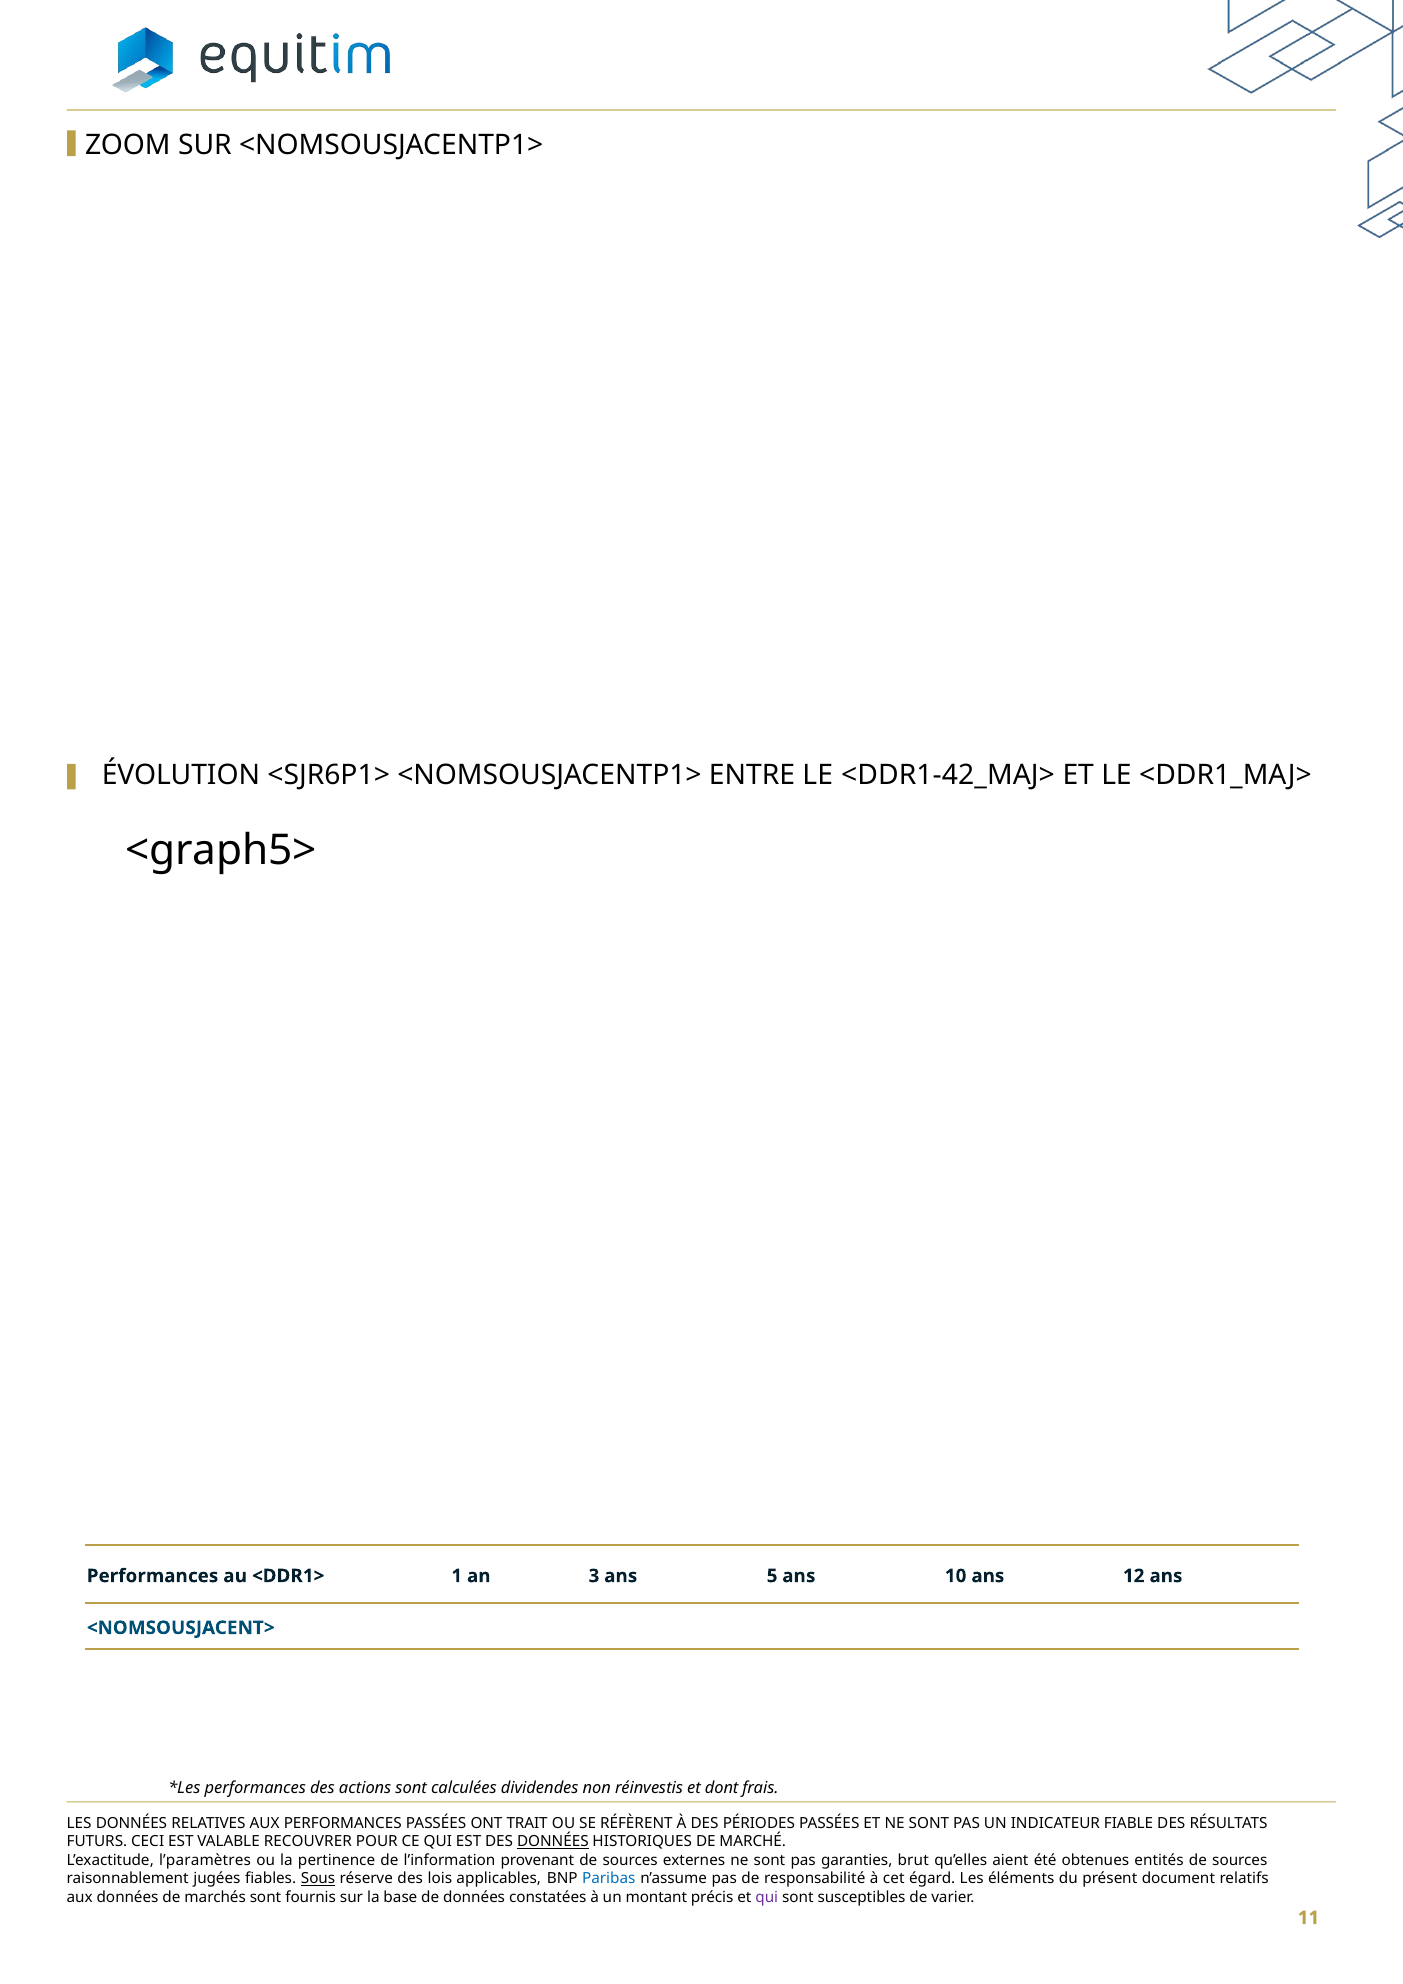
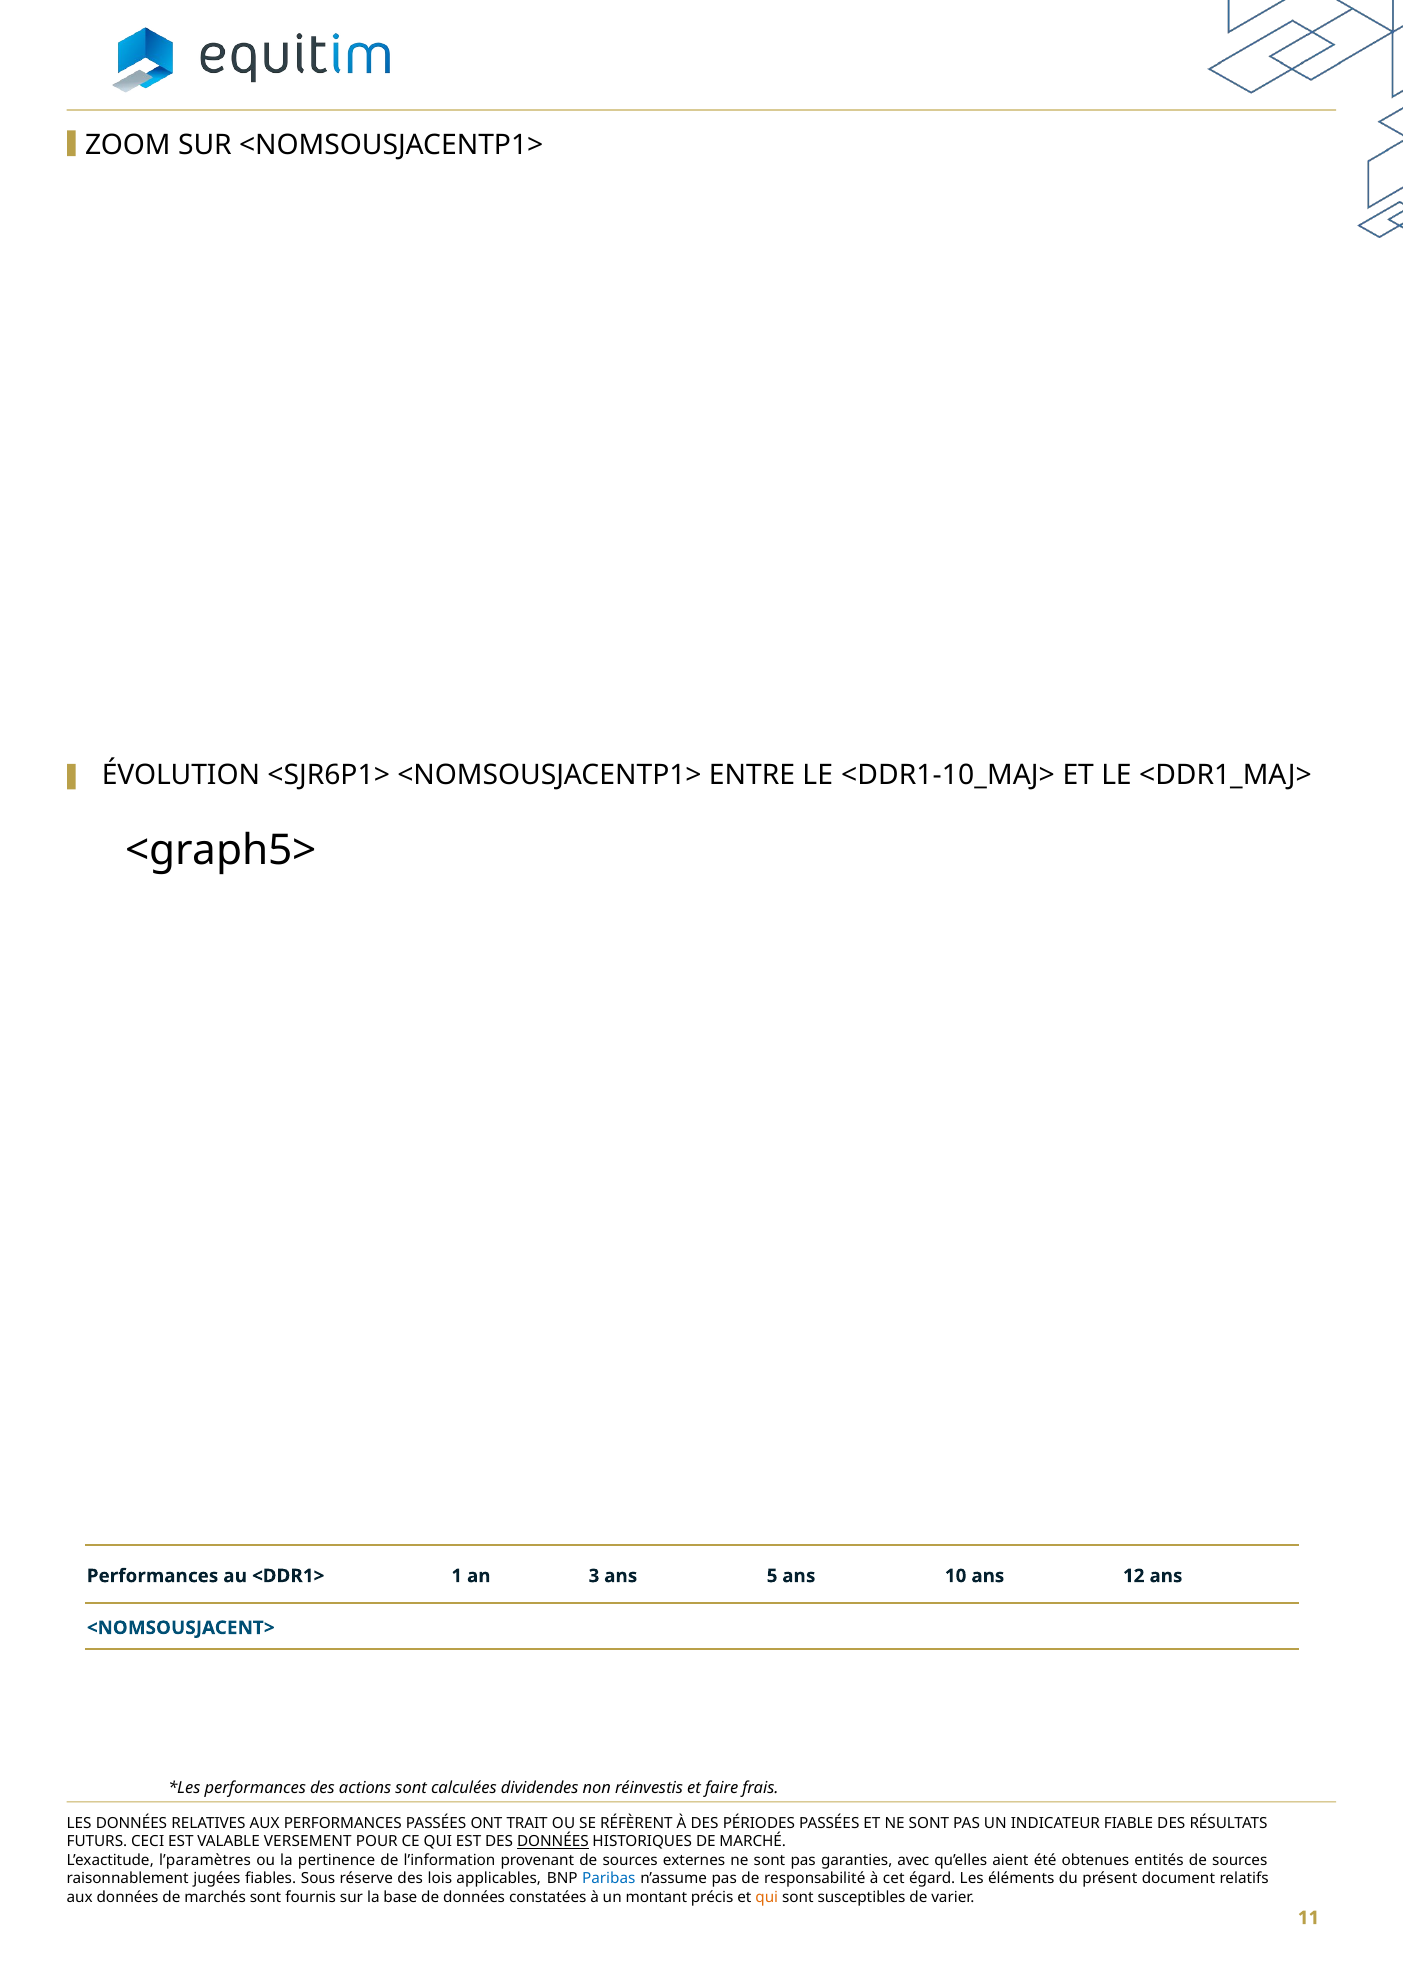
<DDR1-42_MAJ>: <DDR1-42_MAJ> -> <DDR1-10_MAJ> (948, 776)
dont: dont -> faire (722, 1788)
RECOUVRER: RECOUVRER -> VERSEMENT (308, 1842)
brut: brut -> avec (913, 1861)
Sous underline: present -> none (318, 1879)
qui colour: purple -> orange (767, 1897)
